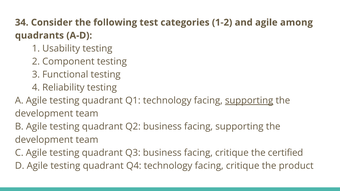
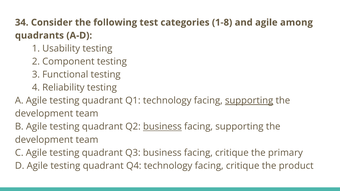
1-2: 1-2 -> 1-8 (222, 22)
business underline: none -> present (162, 127)
certified: certified -> primary (285, 153)
